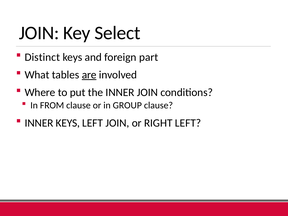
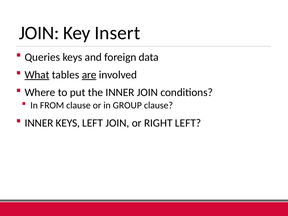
Select: Select -> Insert (117, 33)
Distinct: Distinct -> Queries (42, 57)
part: part -> data (149, 57)
What underline: none -> present (37, 75)
